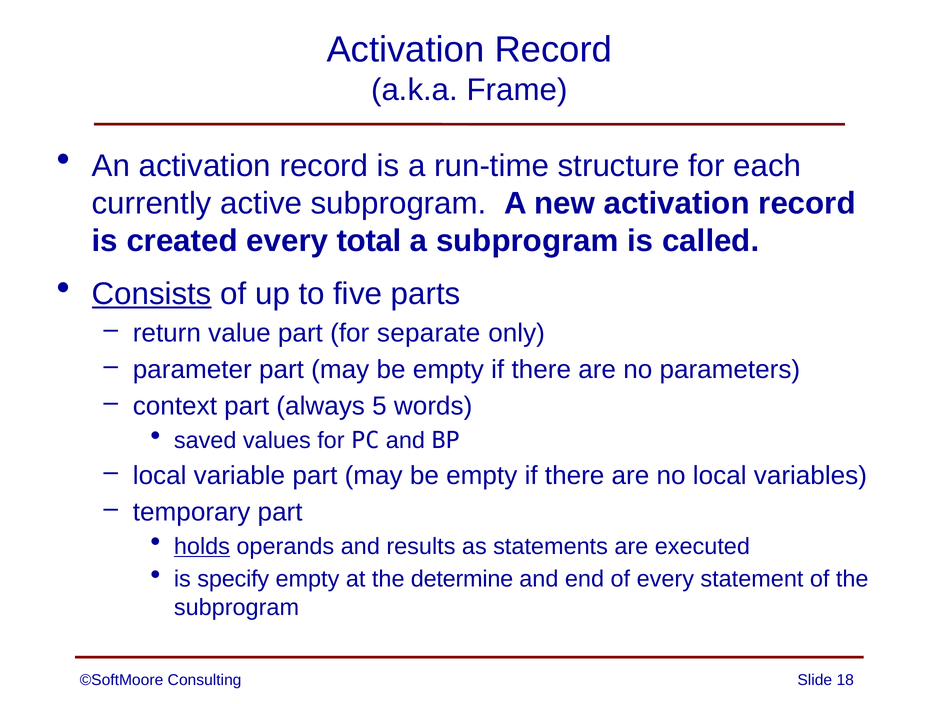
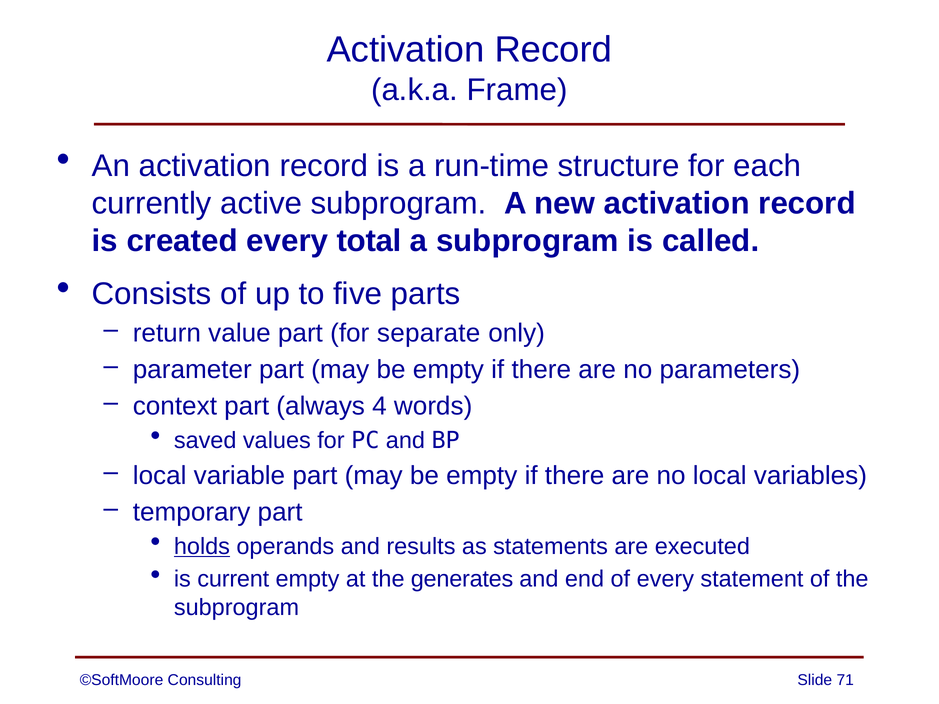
Consists underline: present -> none (152, 294)
5: 5 -> 4 (379, 406)
specify: specify -> current (233, 579)
determine: determine -> generates (462, 579)
18: 18 -> 71 (845, 680)
